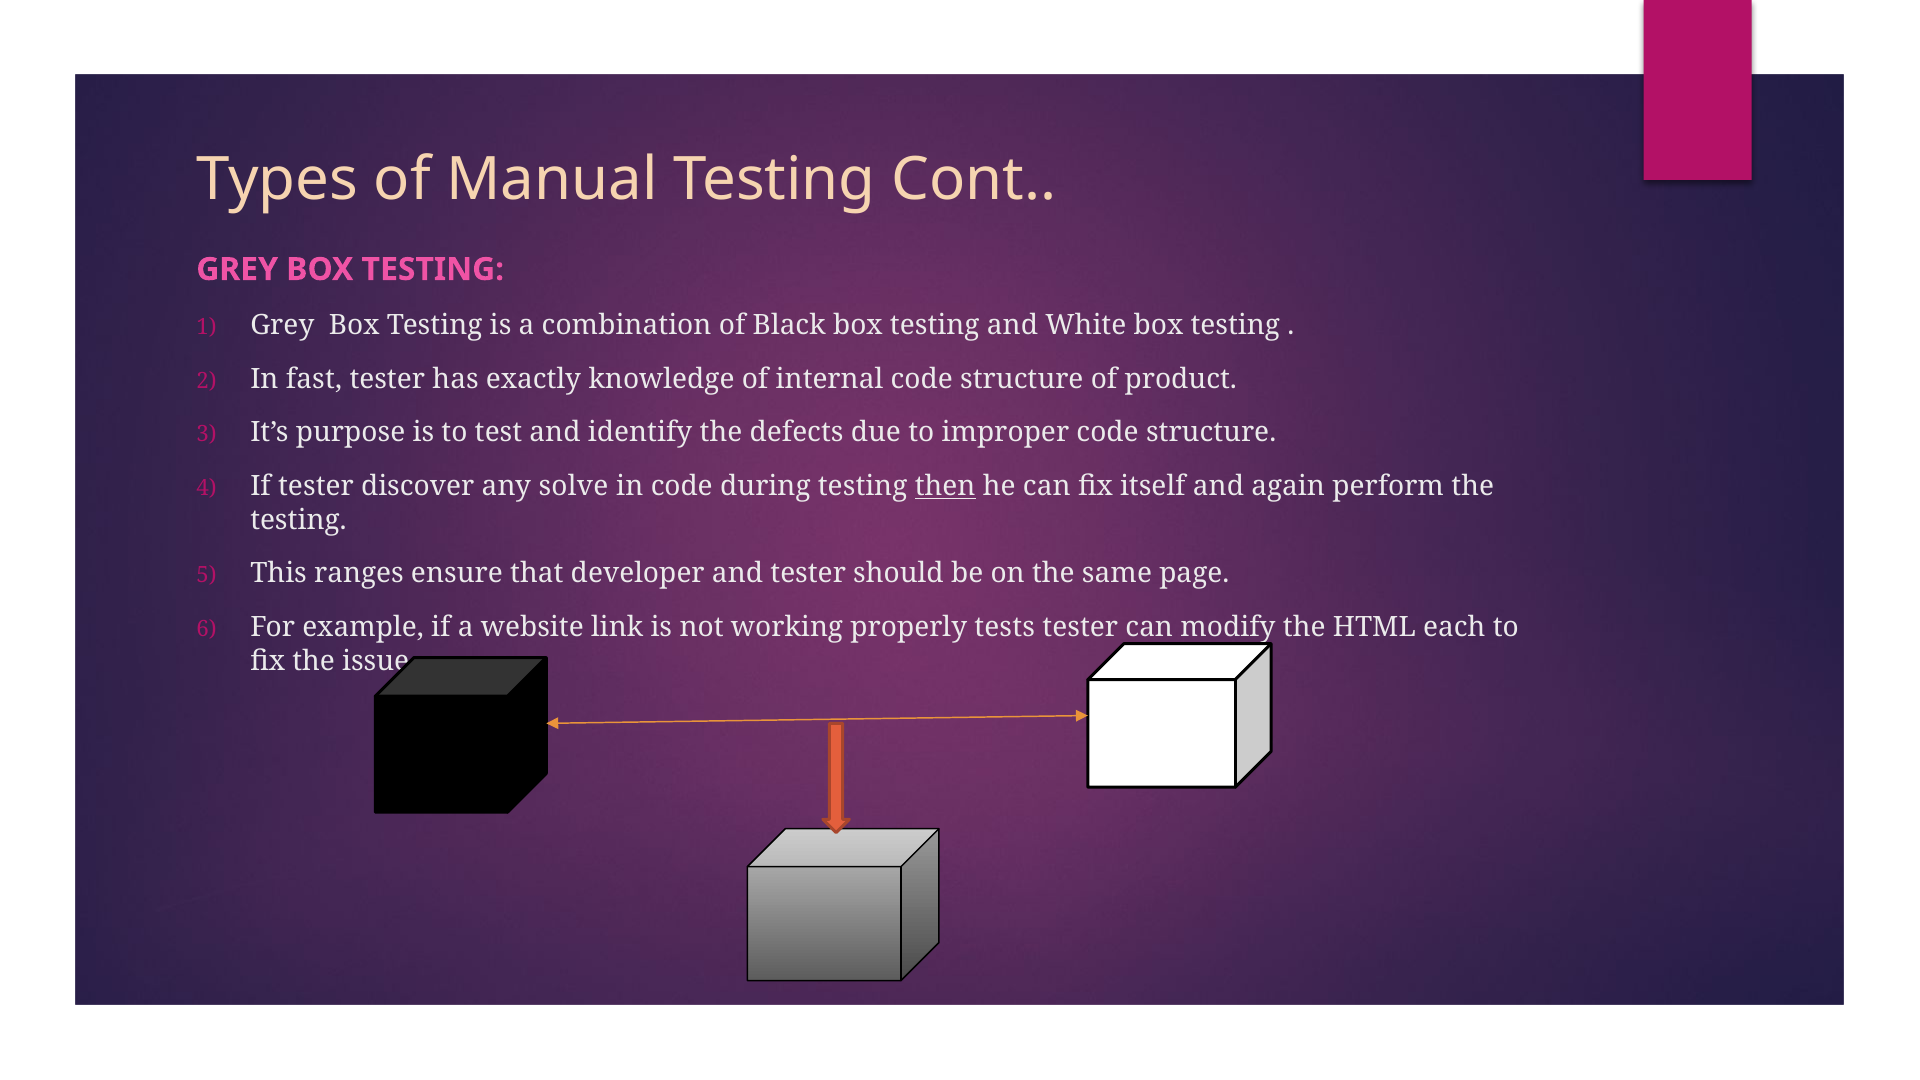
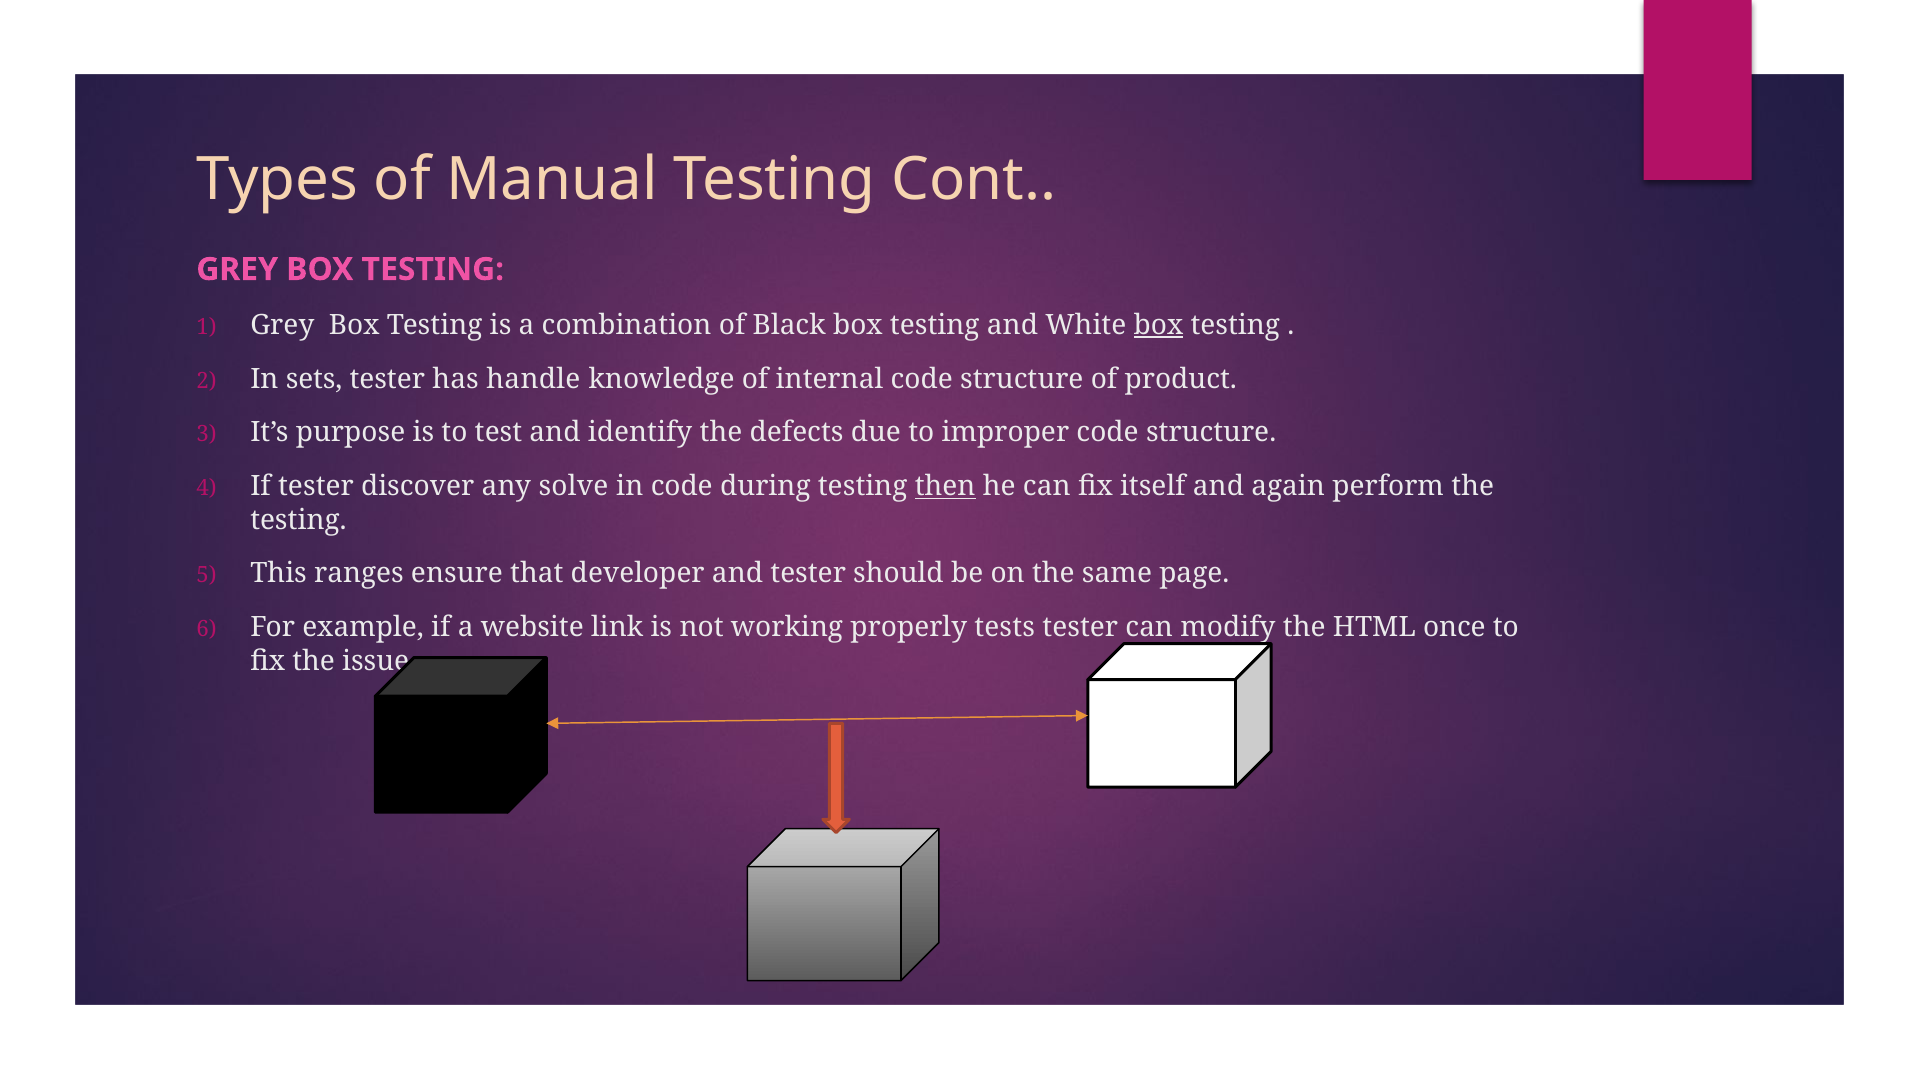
box underline: none -> present (1158, 325)
fast: fast -> sets (314, 379)
exactly: exactly -> handle (533, 379)
each: each -> once (1454, 627)
